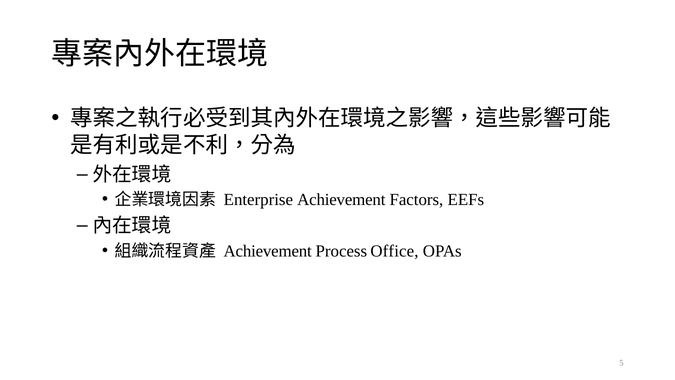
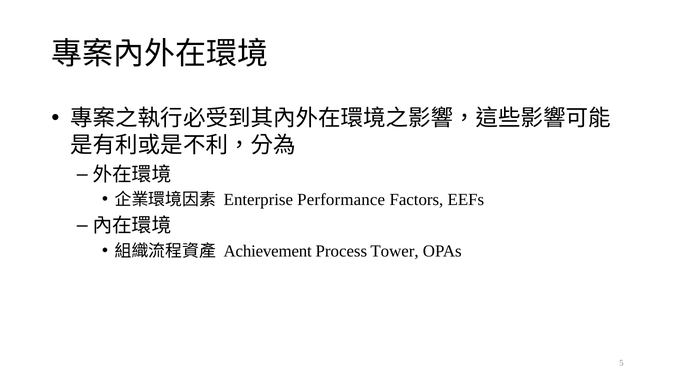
Enterprise Achievement: Achievement -> Performance (341, 200)
Office: Office -> Tower (395, 251)
